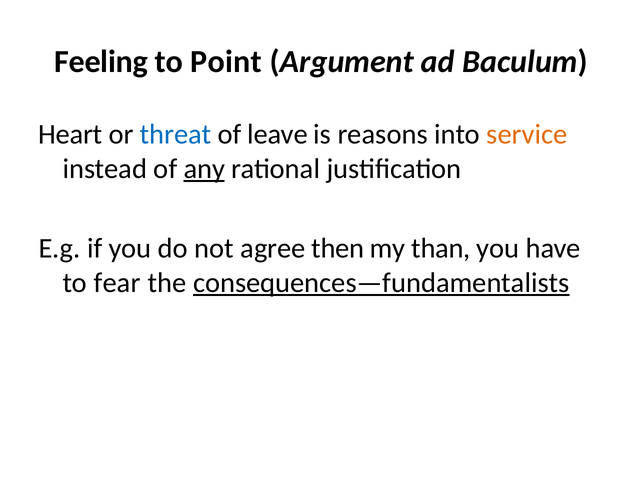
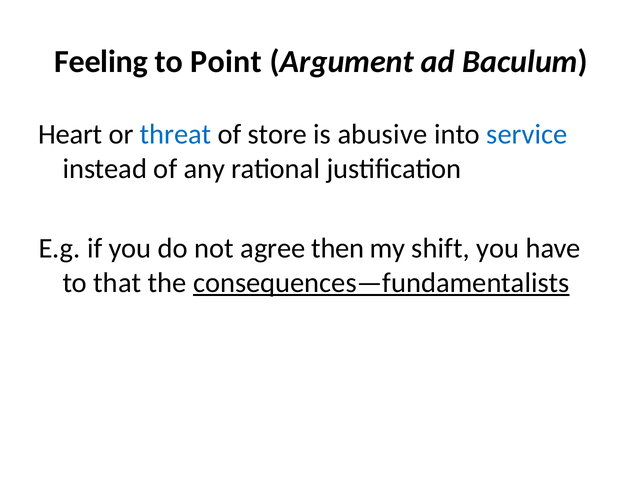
leave: leave -> store (278, 135)
reasons: reasons -> abusive (383, 135)
service colour: orange -> blue (527, 135)
any underline: present -> none (204, 169)
than: than -> shift (441, 249)
fear: fear -> that (117, 283)
